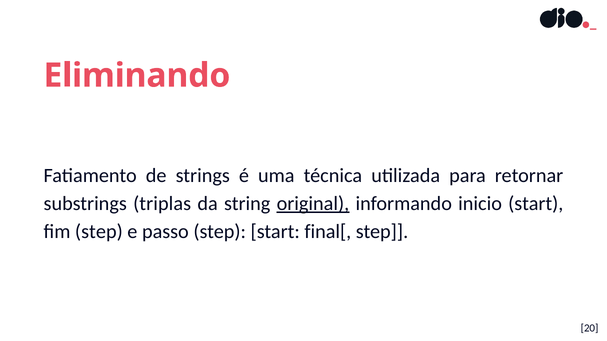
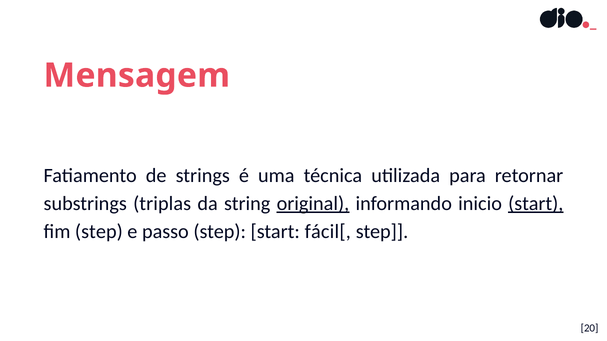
Eliminando: Eliminando -> Mensagem (137, 76)
start underline: none -> present (536, 204)
final[: final[ -> fácil[ (328, 232)
